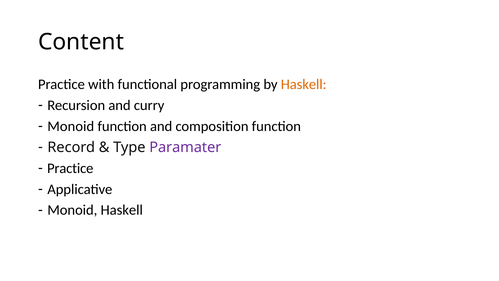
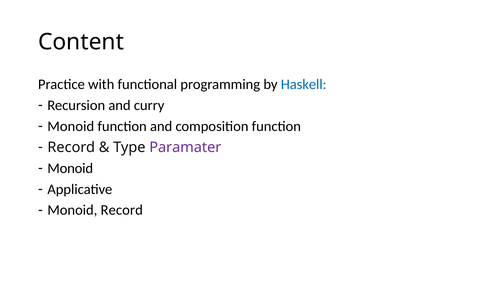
Haskell colour: orange -> blue (304, 84)
Practice: Practice -> Monoid (70, 168)
Monoid Haskell: Haskell -> Record (122, 210)
